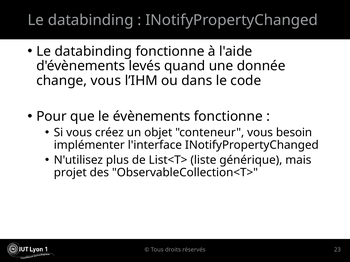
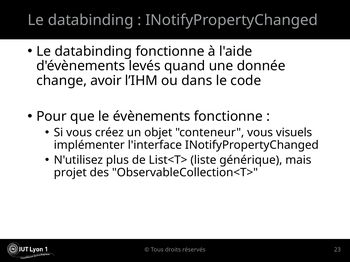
change vous: vous -> avoir (106, 81)
besoin: besoin -> visuels (294, 133)
